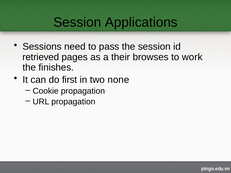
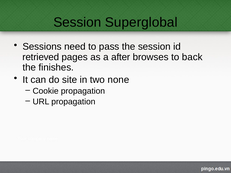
Applications: Applications -> Superglobal (141, 22)
their: their -> after (121, 57)
work: work -> back (192, 57)
first: first -> site (70, 80)
